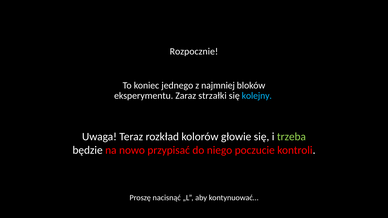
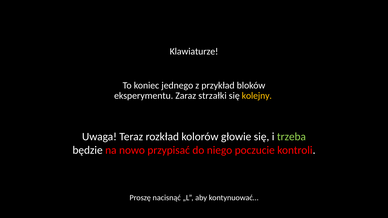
Rozpocznie: Rozpocznie -> Klawiaturze (194, 51)
najmniej: najmniej -> przykład (218, 85)
kolejny colour: light blue -> yellow (257, 96)
